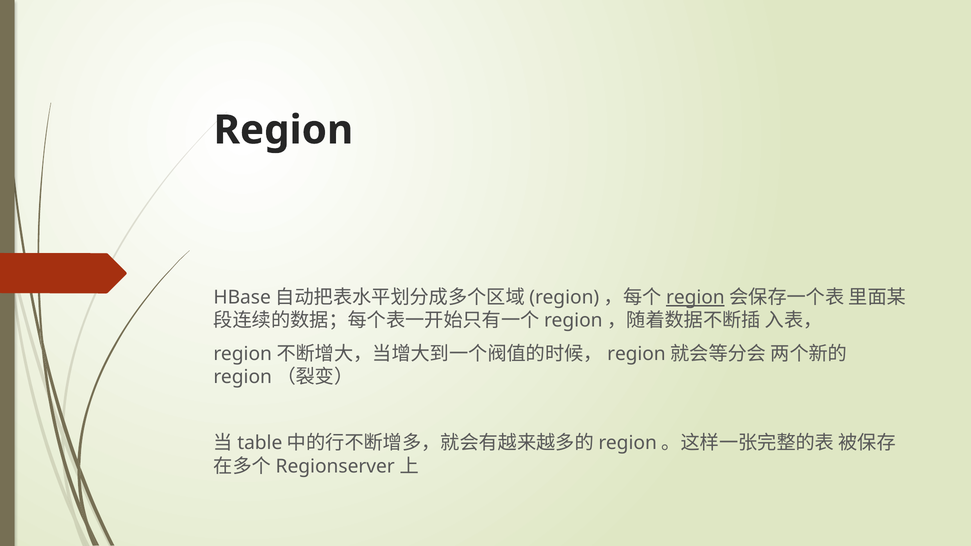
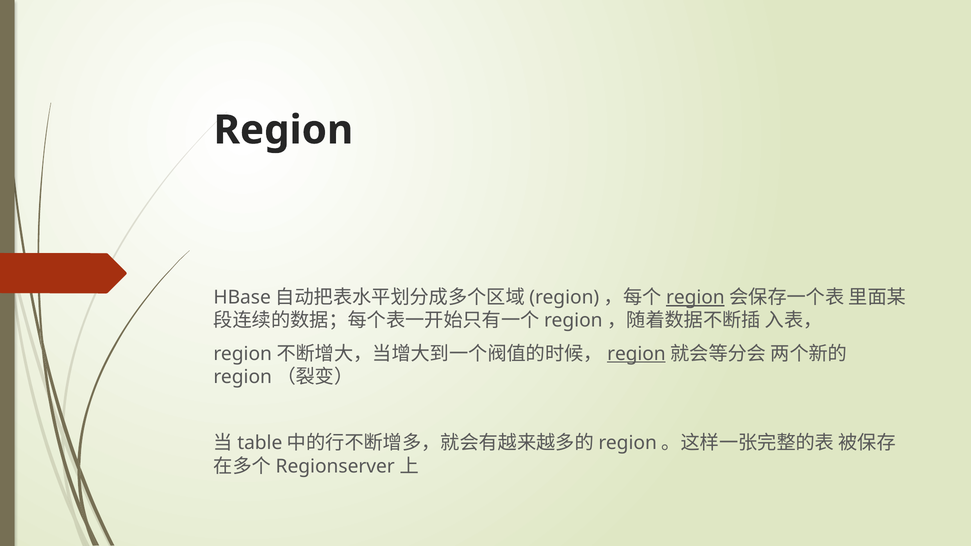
region underline: none -> present (636, 354)
